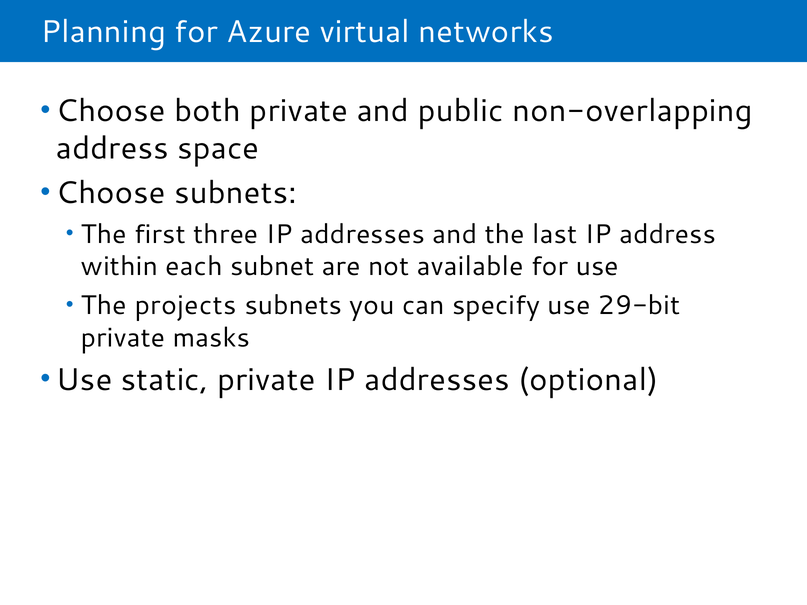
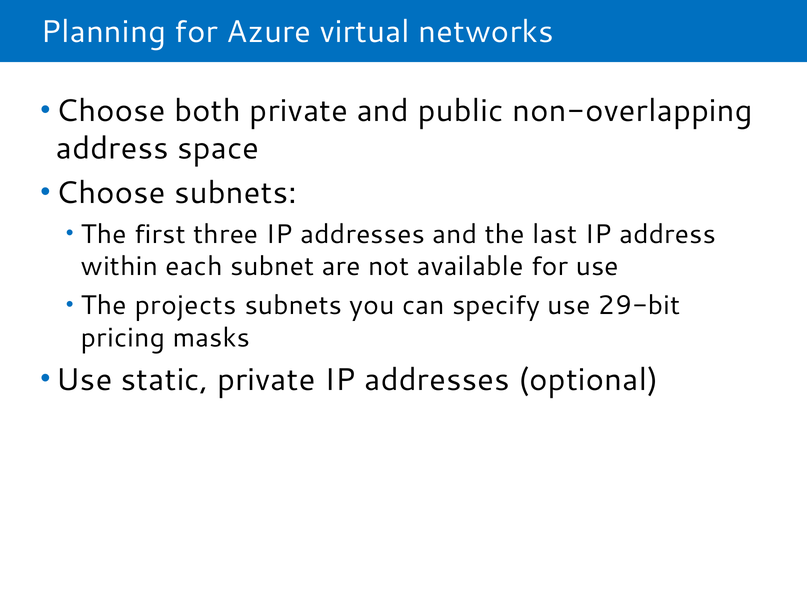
private: private -> pricing (123, 338)
